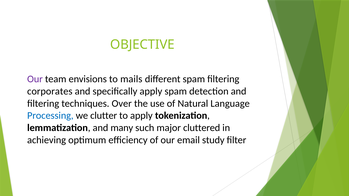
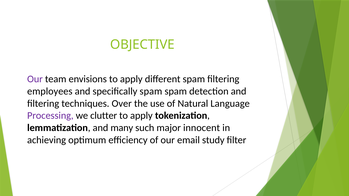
envisions to mails: mails -> apply (131, 79)
corporates: corporates -> employees (50, 91)
specifically apply: apply -> spam (151, 91)
Processing colour: blue -> purple (50, 116)
cluttered: cluttered -> innocent (202, 128)
